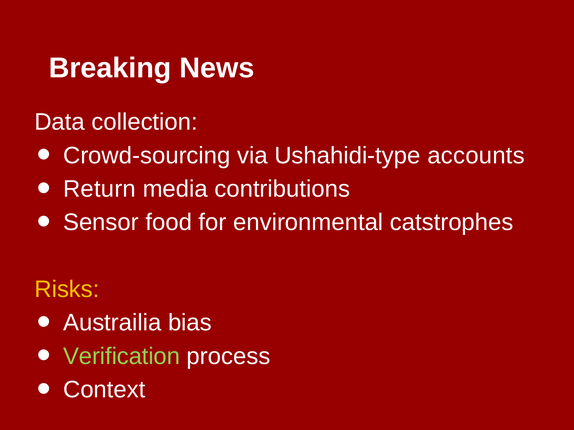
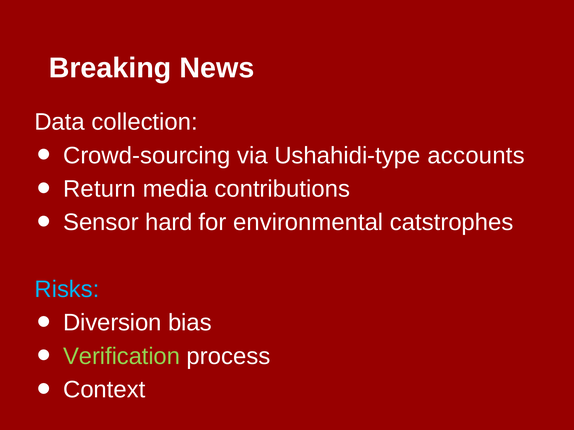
food: food -> hard (169, 223)
Risks colour: yellow -> light blue (67, 290)
Austrailia: Austrailia -> Diversion (112, 323)
